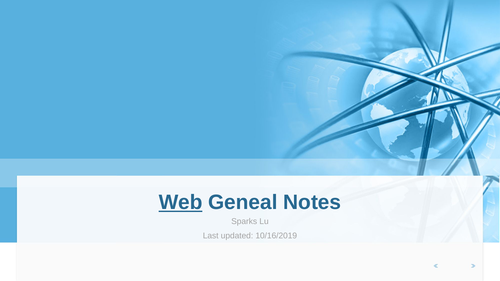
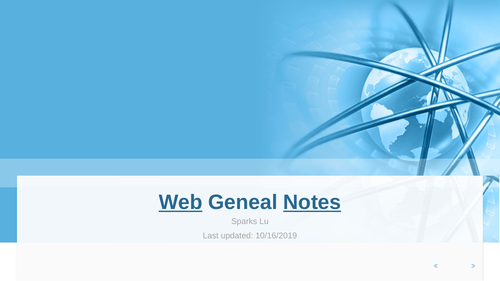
Notes underline: none -> present (312, 202)
